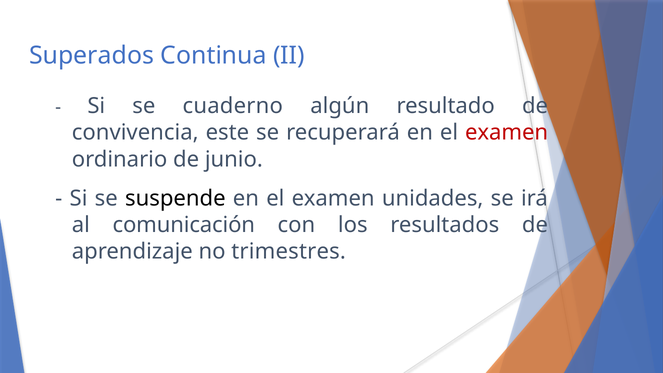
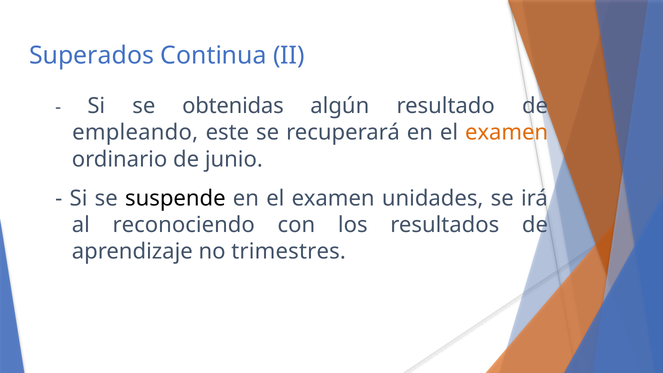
cuaderno: cuaderno -> obtenidas (233, 106)
convivencia: convivencia -> empleando (135, 133)
examen colour: red -> orange (507, 133)
comunicación: comunicación -> reconociendo (184, 225)
